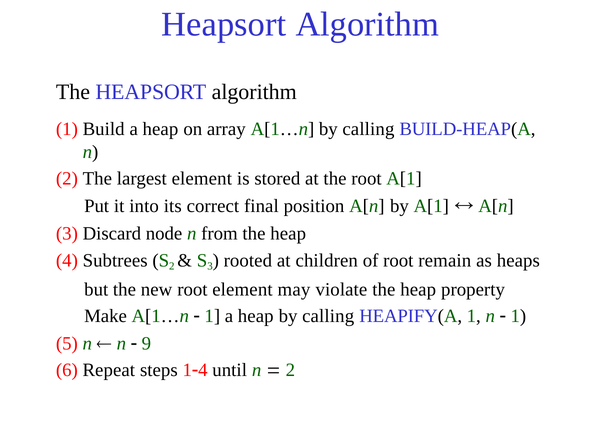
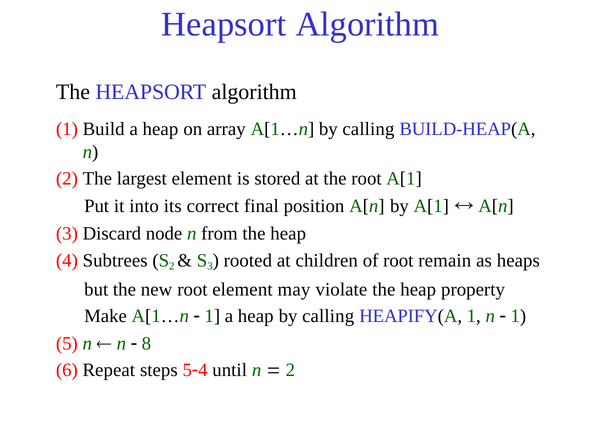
9: 9 -> 8 (146, 344)
steps 1: 1 -> 5 (187, 370)
